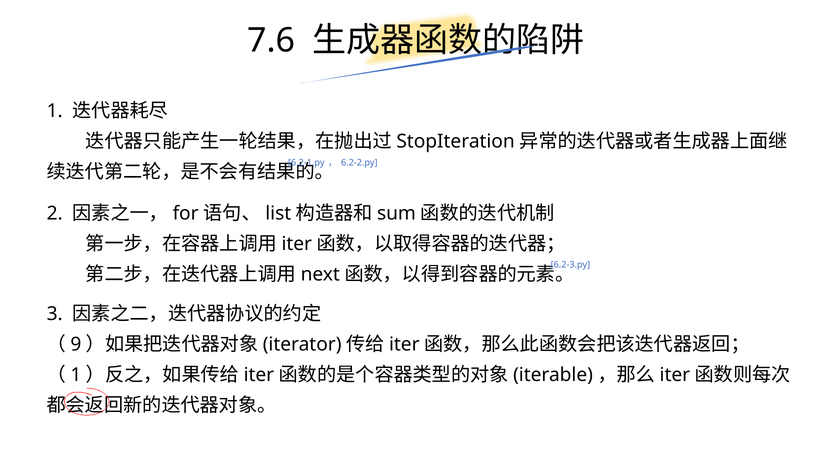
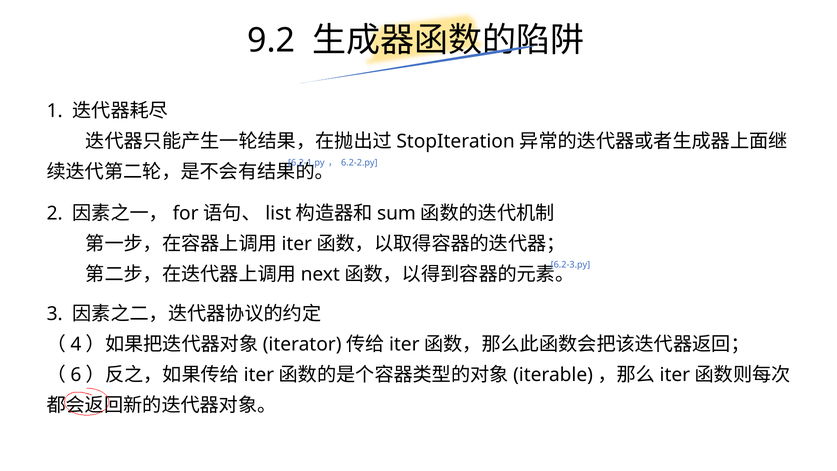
7.6: 7.6 -> 9.2 (271, 41)
9: 9 -> 4 (76, 344)
1: 1 -> 6 (76, 375)
